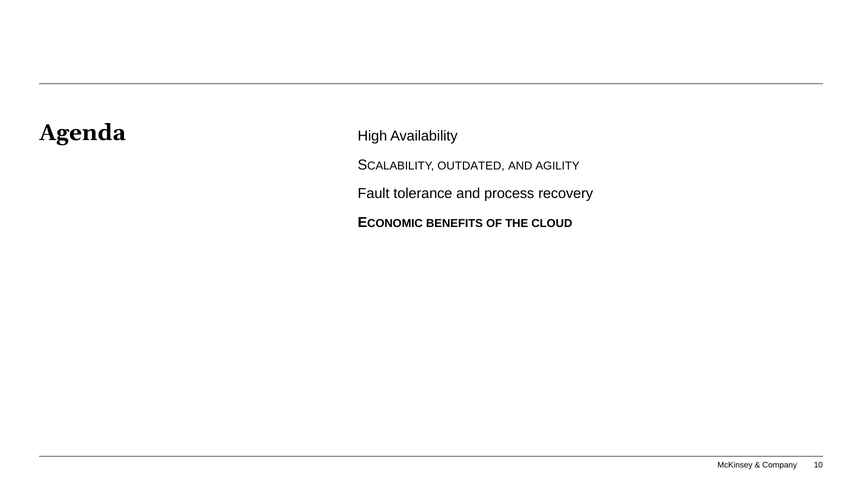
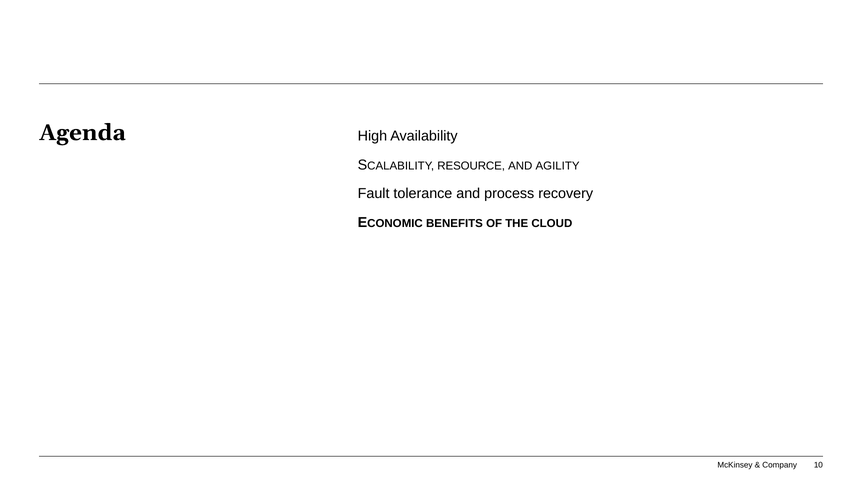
OUTDATED: OUTDATED -> RESOURCE (471, 166)
